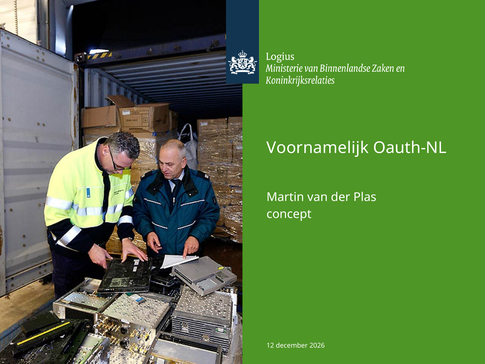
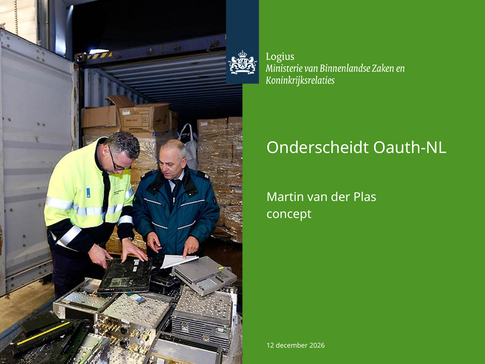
Voornamelijk: Voornamelijk -> Onderscheidt (318, 148)
